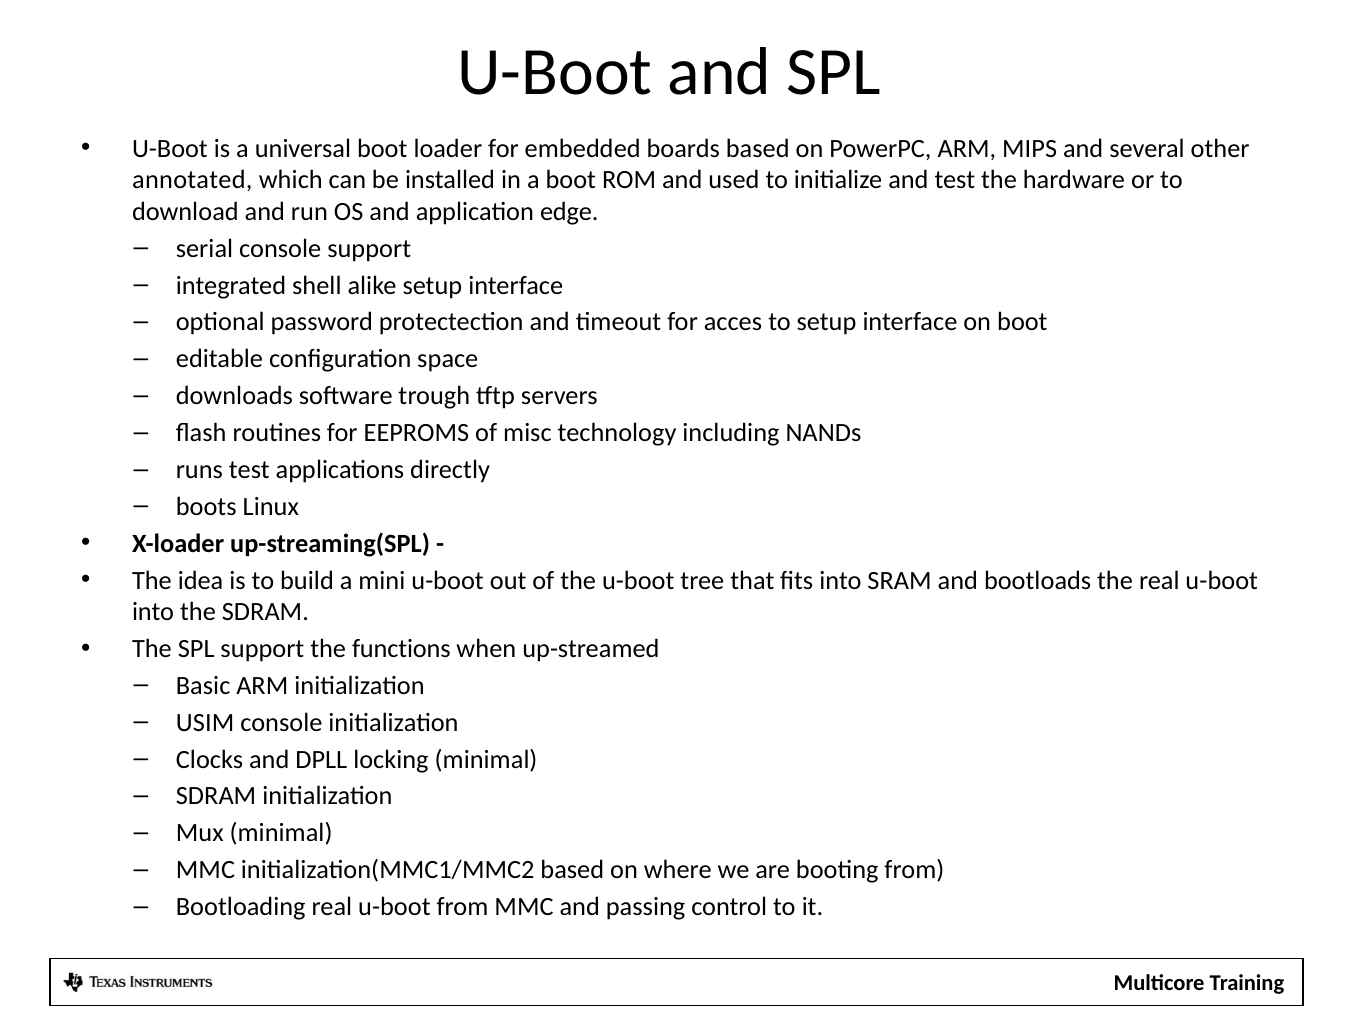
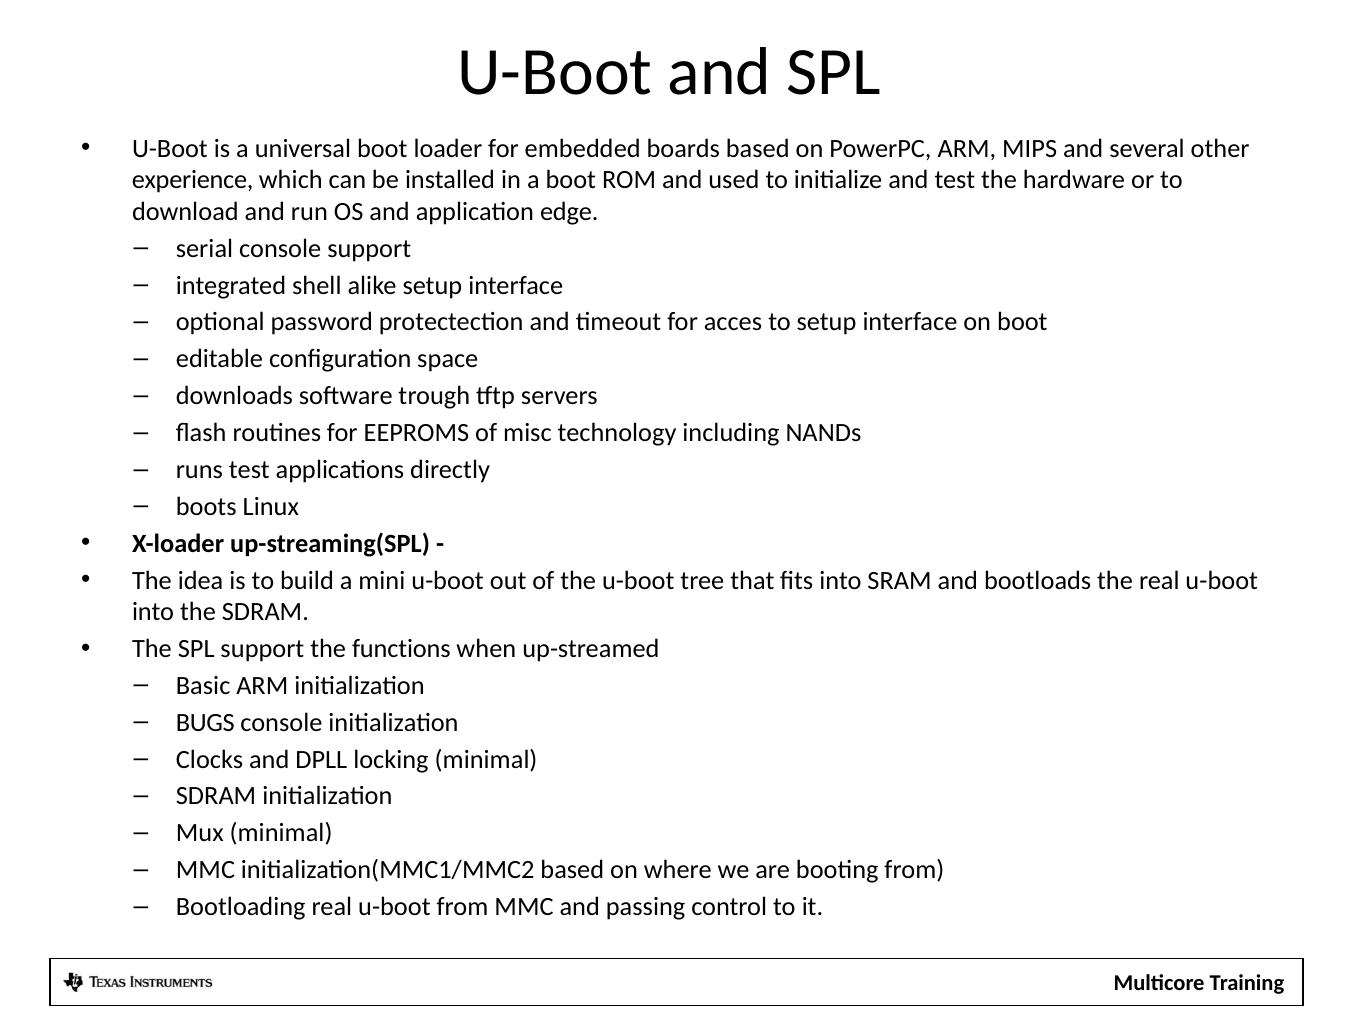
annotated: annotated -> experience (193, 180)
USIM: USIM -> BUGS (205, 723)
